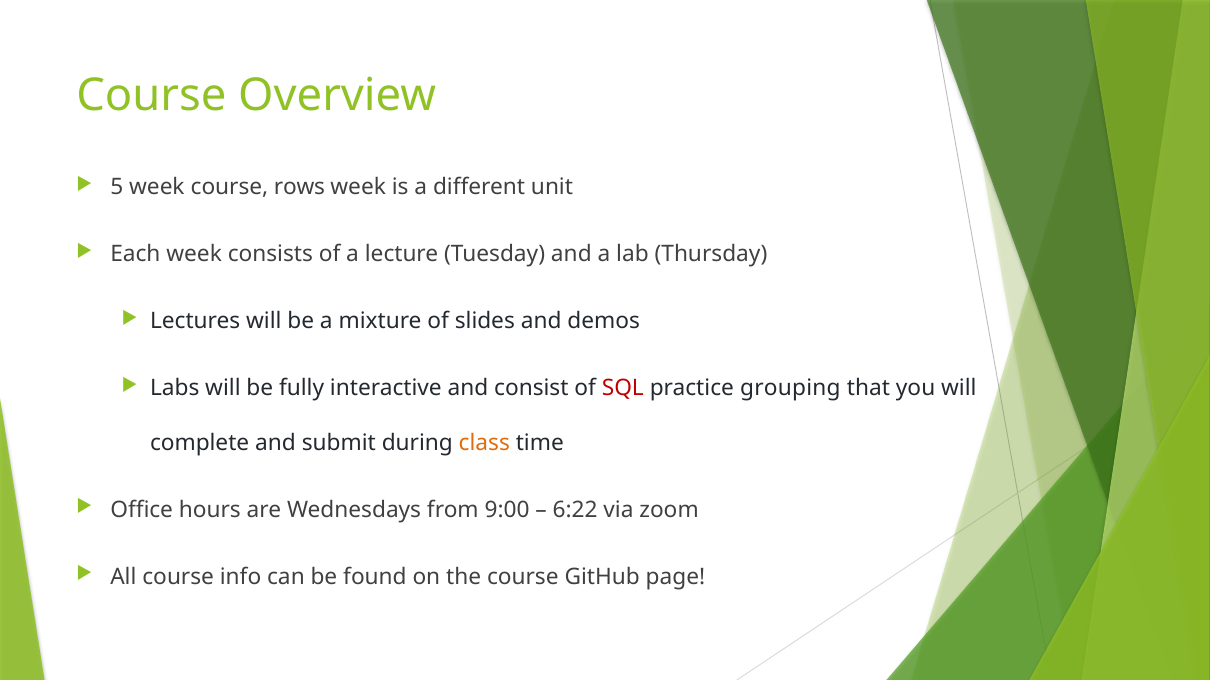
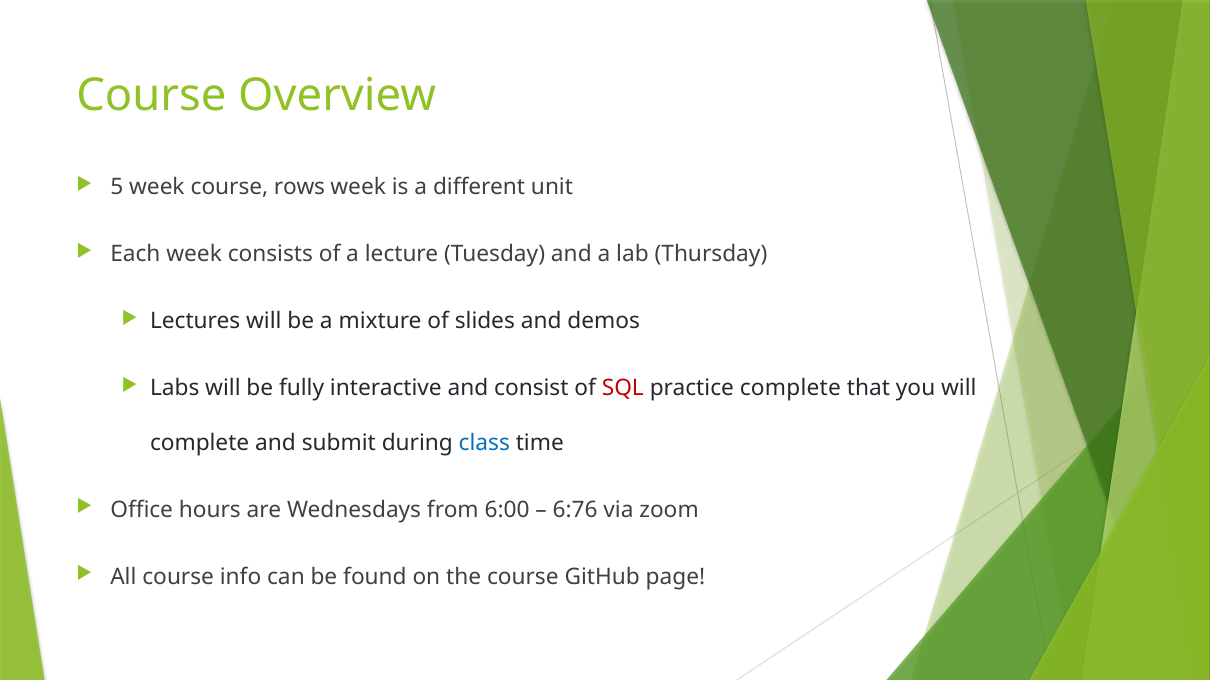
practice grouping: grouping -> complete (790, 389)
class colour: orange -> blue (484, 443)
9:00: 9:00 -> 6:00 (507, 510)
6:22: 6:22 -> 6:76 (575, 510)
